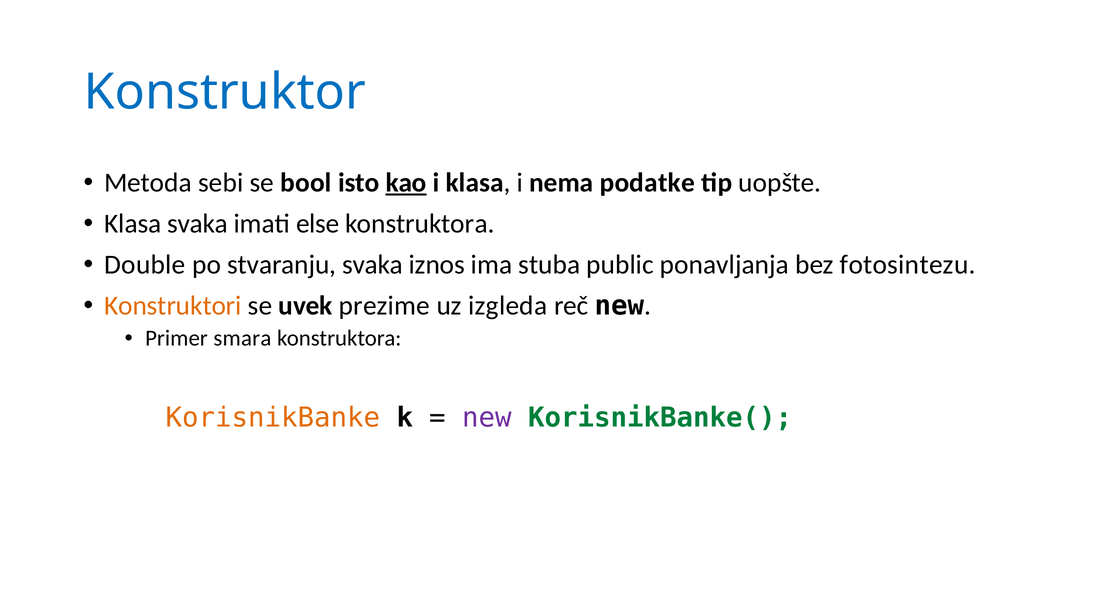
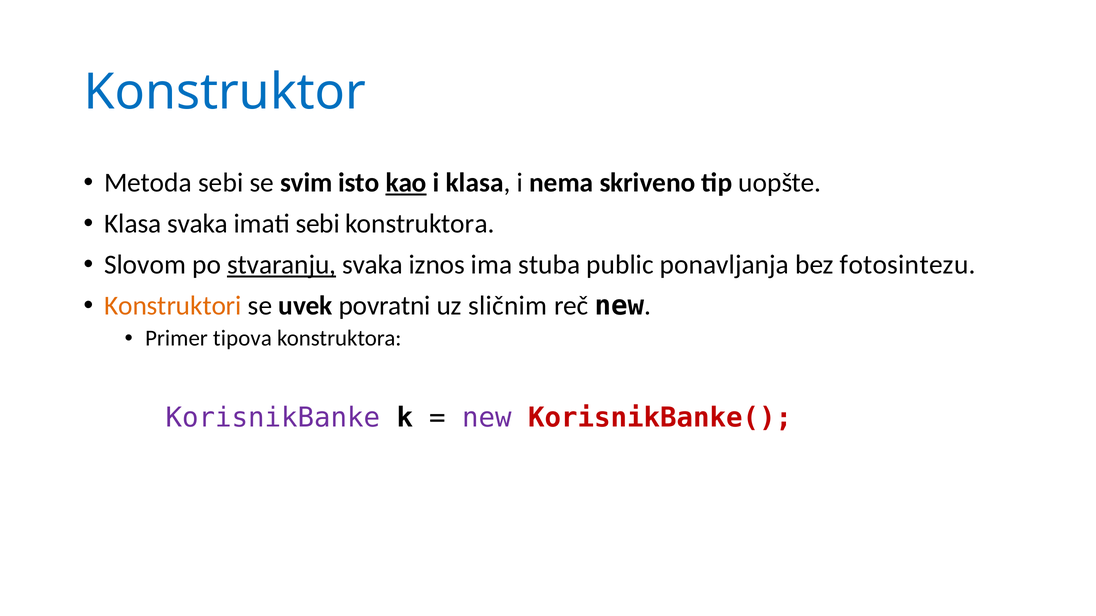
bool: bool -> svim (306, 183)
podatke: podatke -> skriveno (647, 183)
imati else: else -> sebi (318, 224)
Double: Double -> Slovom (145, 265)
stvaranju underline: none -> present (282, 265)
prezime: prezime -> povratni (385, 306)
izgleda: izgleda -> sličnim (508, 306)
smara: smara -> tipova (242, 339)
KorisnikBanke colour: orange -> purple (273, 418)
KorisnikBanke( colour: green -> red (660, 418)
